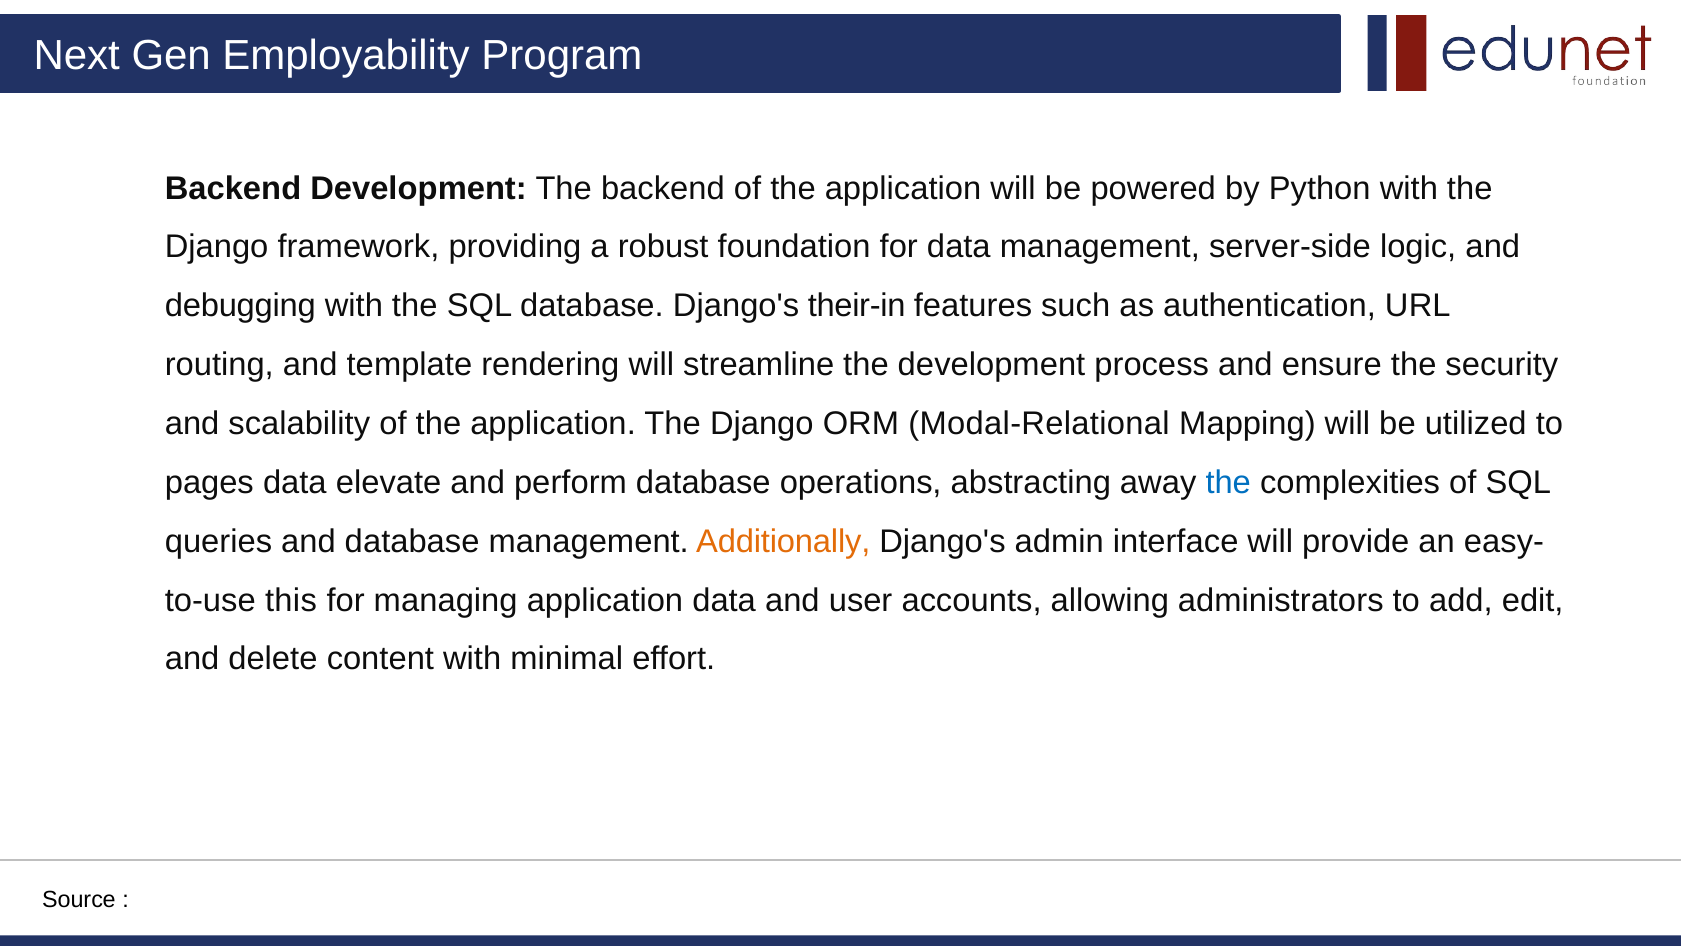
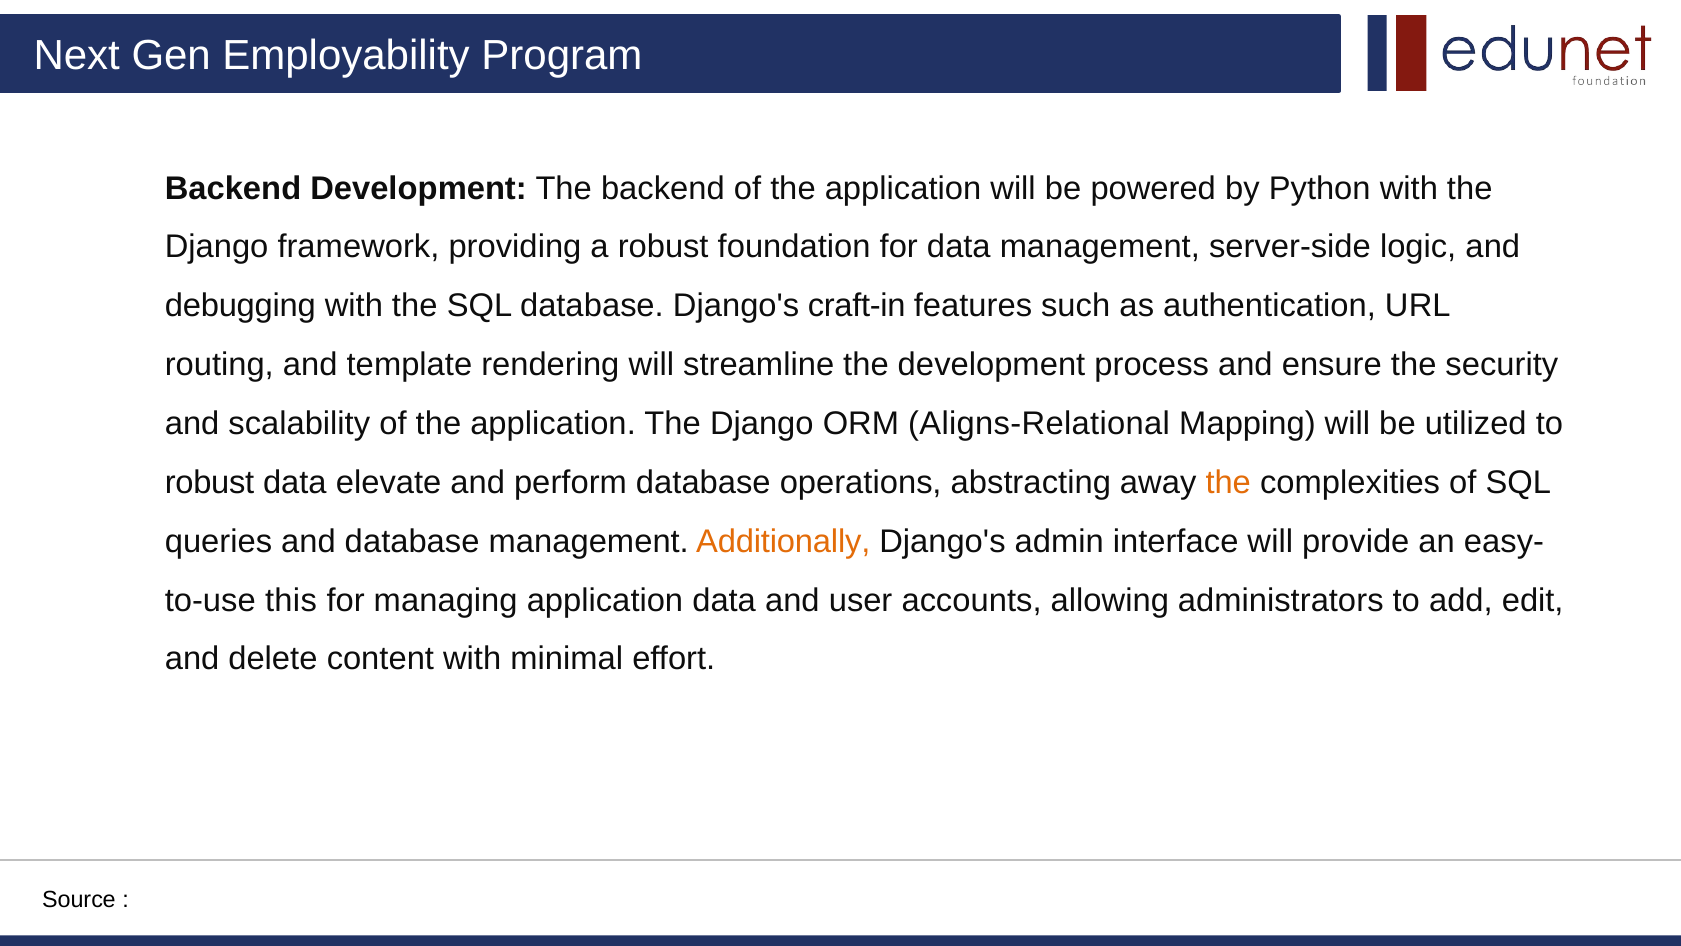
their-in: their-in -> craft-in (857, 306)
Modal-Relational: Modal-Relational -> Aligns-Relational (1039, 423)
pages: pages -> robust (209, 482)
the colour: blue -> orange (1228, 482)
